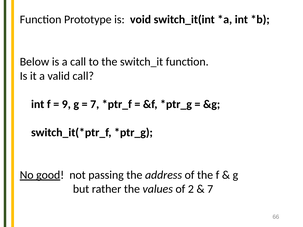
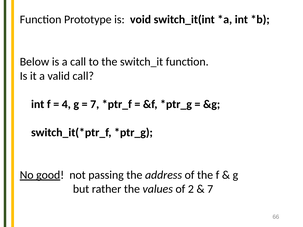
9: 9 -> 4 (66, 104)
